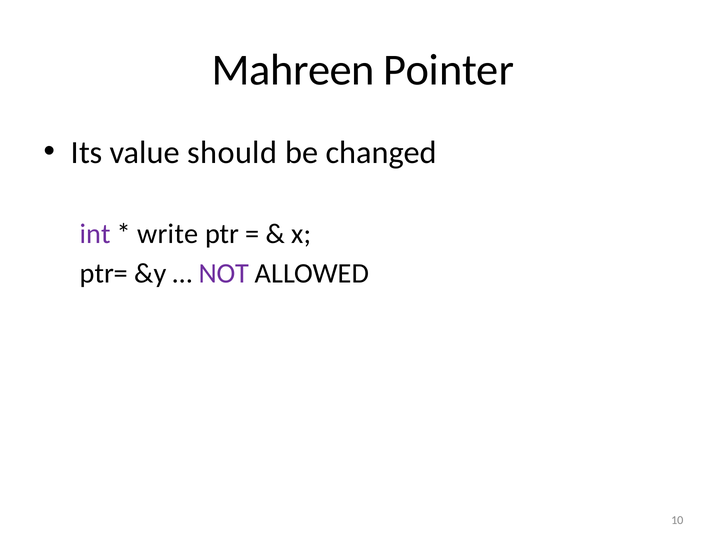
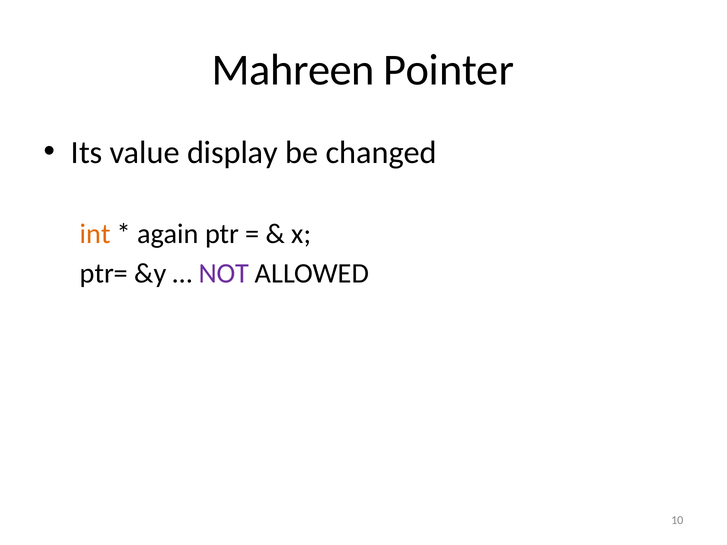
should: should -> display (232, 153)
int colour: purple -> orange (95, 234)
write: write -> again (168, 234)
